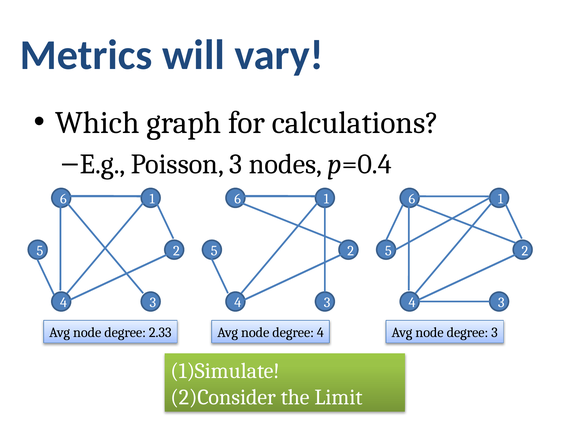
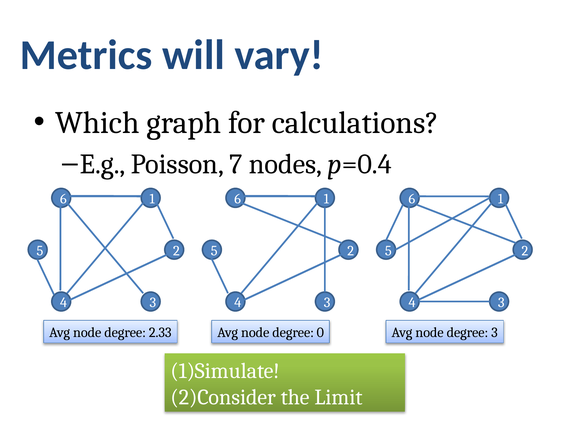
Poisson 3: 3 -> 7 (236, 164)
degree 4: 4 -> 0 (320, 332)
